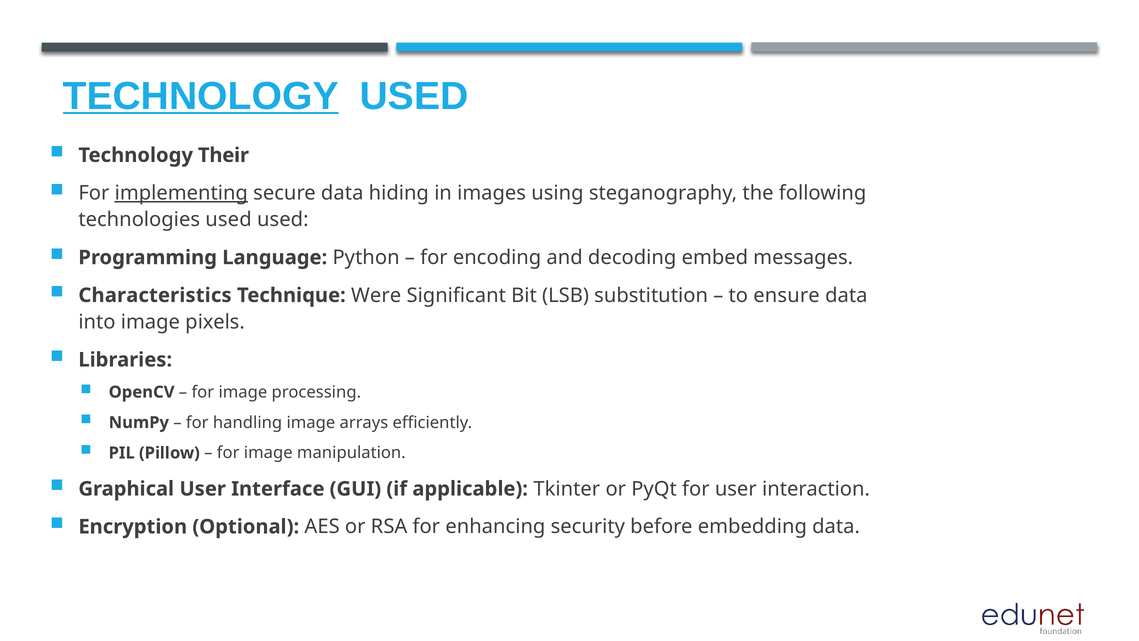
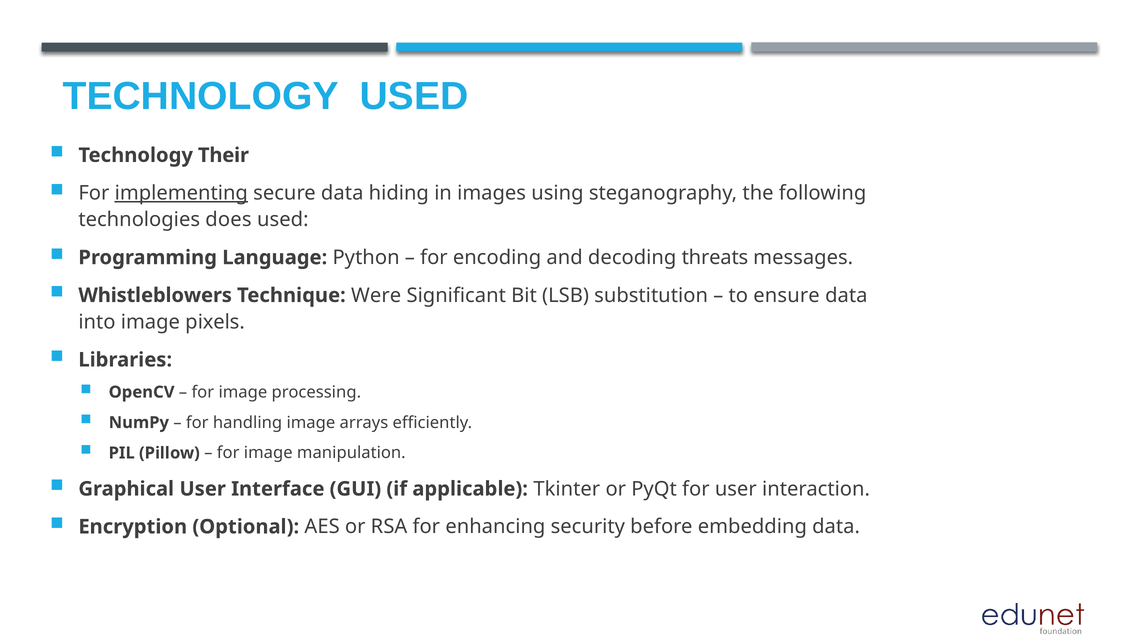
TECHNOLOGY underline: present -> none (201, 96)
technologies used: used -> does (228, 220)
embed: embed -> threats (715, 257)
Characteristics: Characteristics -> Whistleblowers (155, 295)
